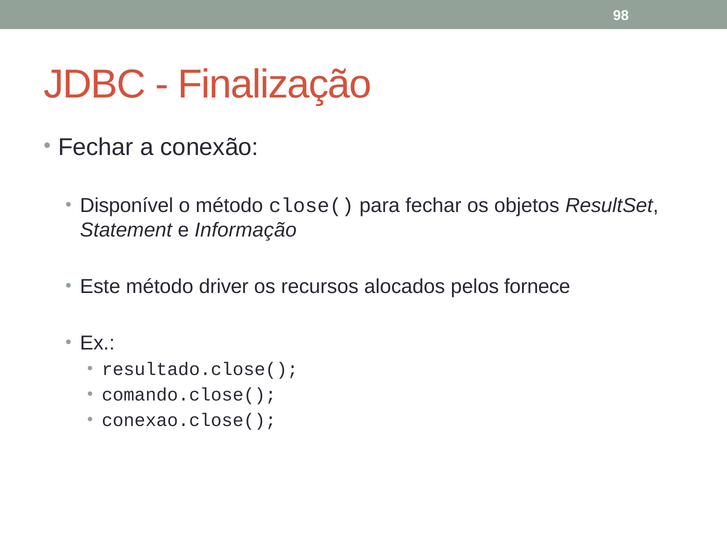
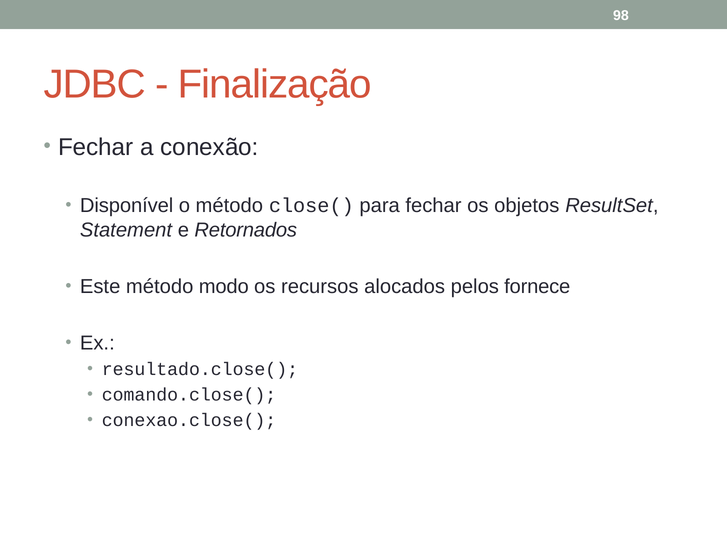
Informação: Informação -> Retornados (246, 230)
driver: driver -> modo (224, 287)
